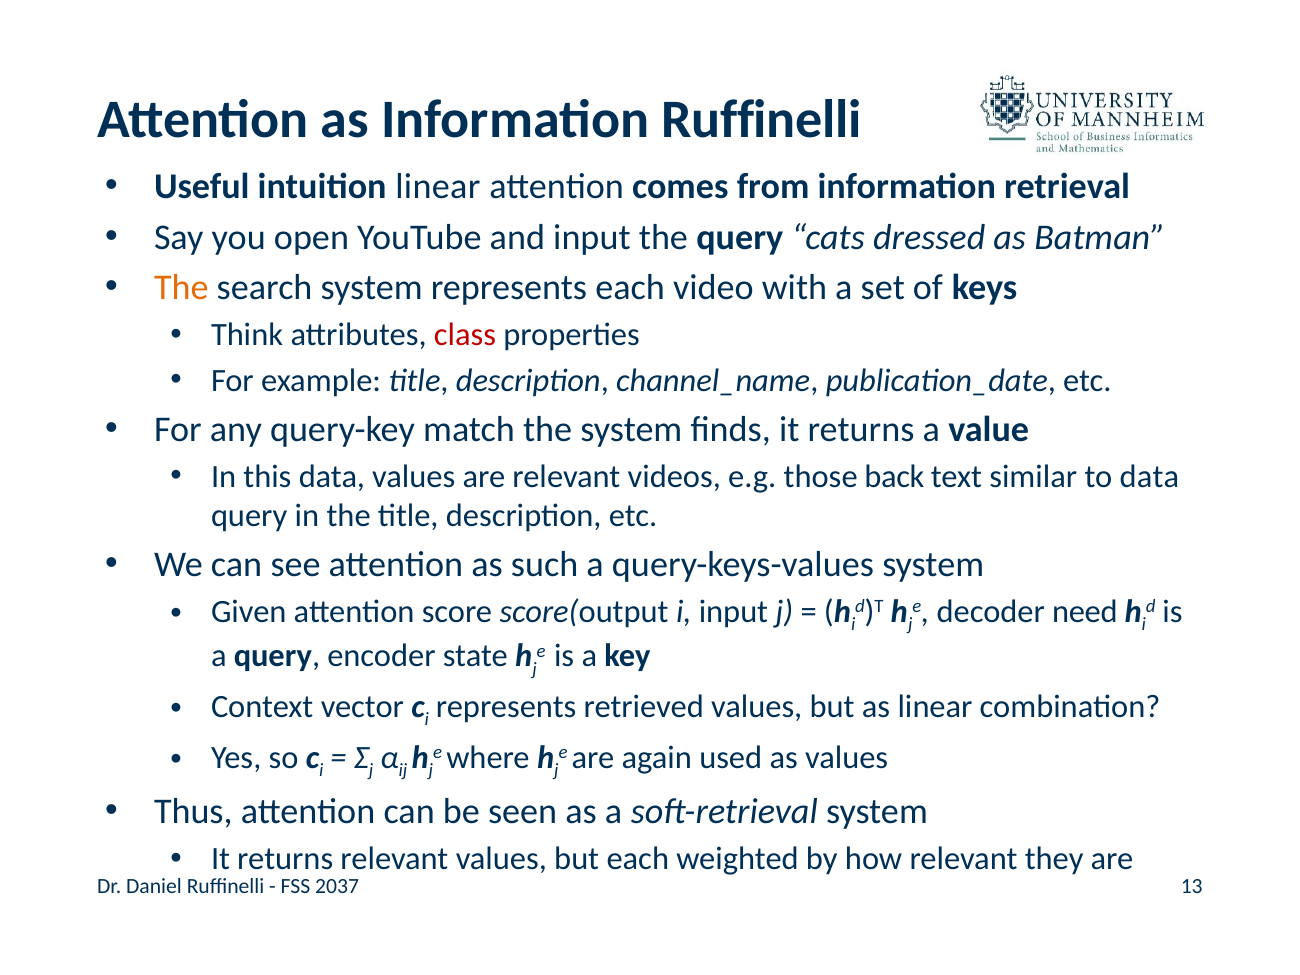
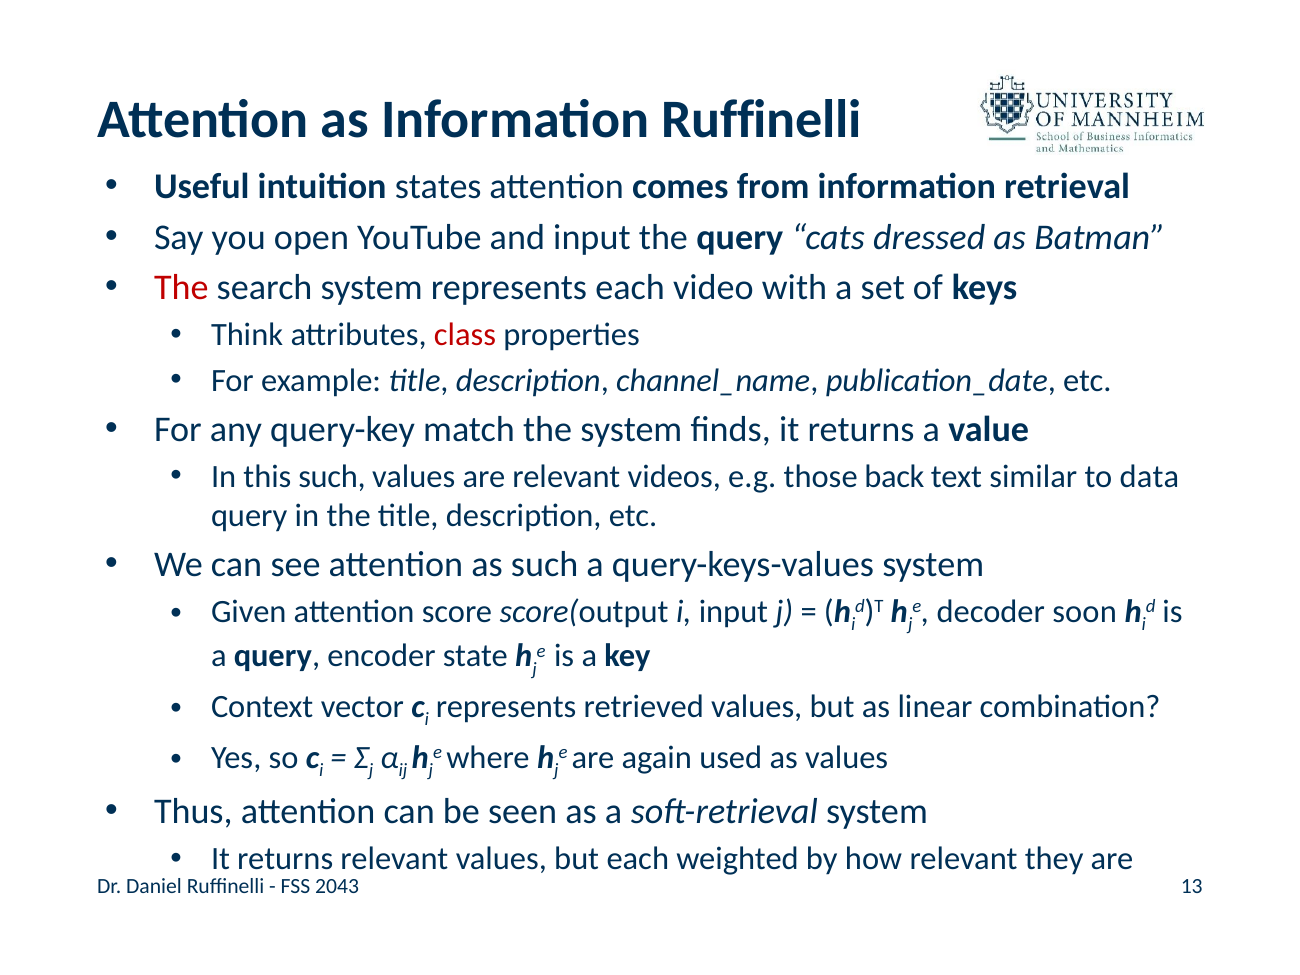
intuition linear: linear -> states (438, 187)
The colour: orange -> red (181, 288)
this data: data -> such (332, 477)
need: need -> soon (1085, 612)
2037: 2037 -> 2043 (337, 887)
